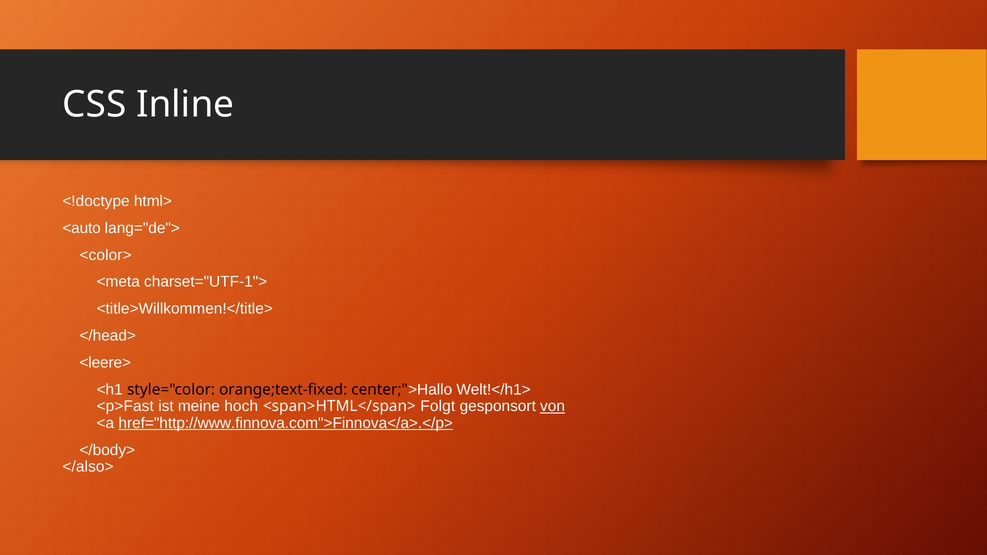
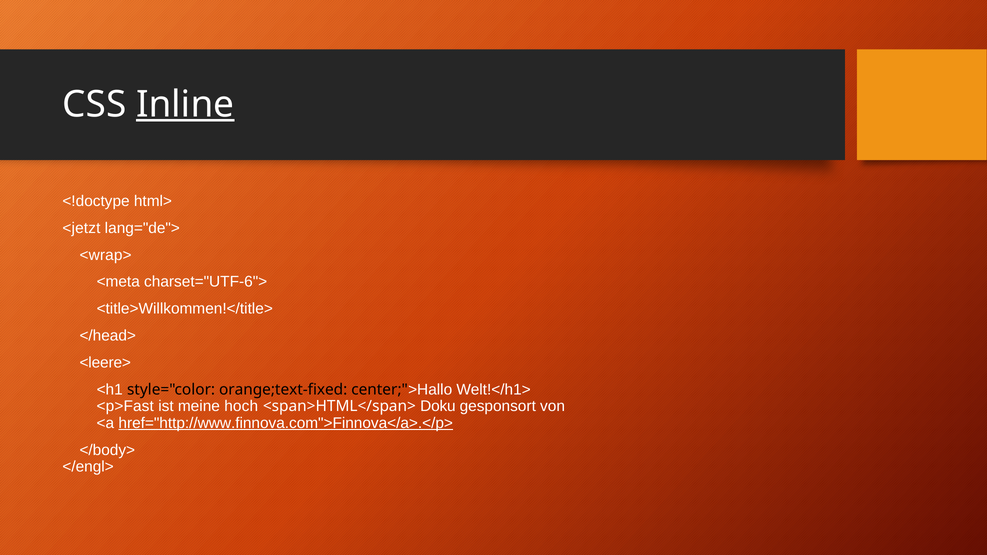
Inline underline: none -> present (185, 104)
<auto: <auto -> <jetzt (81, 228)
<color>: <color> -> <wrap> (106, 255)
charset="UTF-1">: charset="UTF-1"> -> charset="UTF-6"> (206, 282)
Folgt: Folgt -> Doku (438, 406)
von underline: present -> none (553, 406)
</also>: </also> -> </engl> (88, 467)
